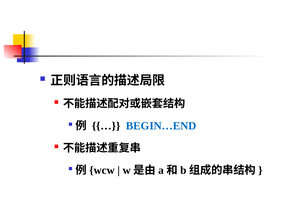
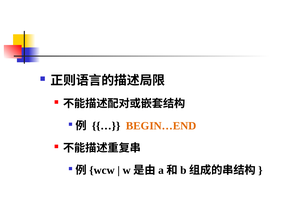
BEGIN…END colour: blue -> orange (161, 126)
